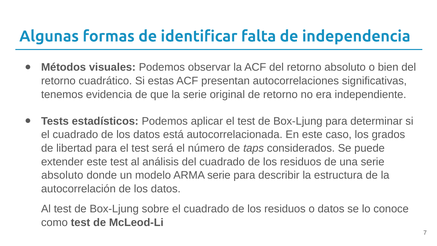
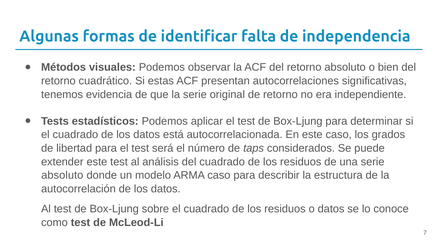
ARMA serie: serie -> caso (219, 175)
